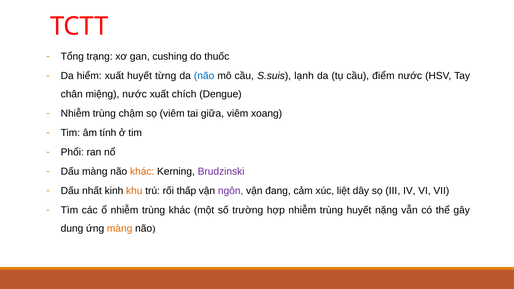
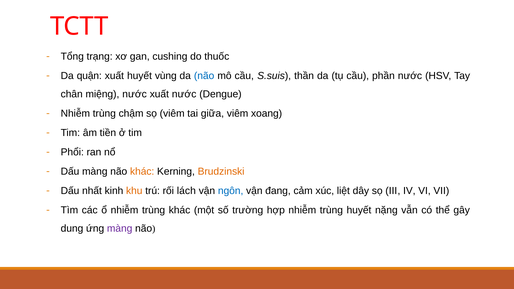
hiểm: hiểm -> quận (89, 76)
từng: từng -> vùng (166, 76)
lạnh: lạnh -> thần (304, 76)
điểm: điểm -> phần (383, 76)
xuất chích: chích -> nước (184, 94)
tính: tính -> tiền (108, 133)
Brudzinski colour: purple -> orange (221, 172)
thấp: thấp -> lách (186, 191)
ngôn colour: purple -> blue (231, 191)
màng colour: orange -> purple (120, 229)
